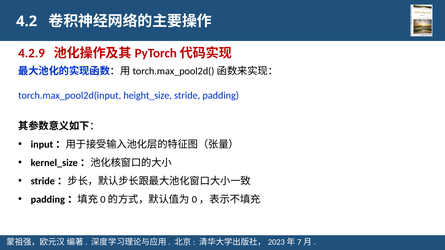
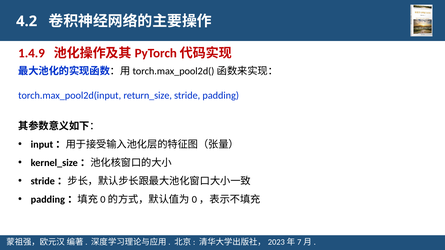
4.2.9: 4.2.9 -> 1.4.9 (32, 53)
height_size: height_size -> return_size (148, 96)
